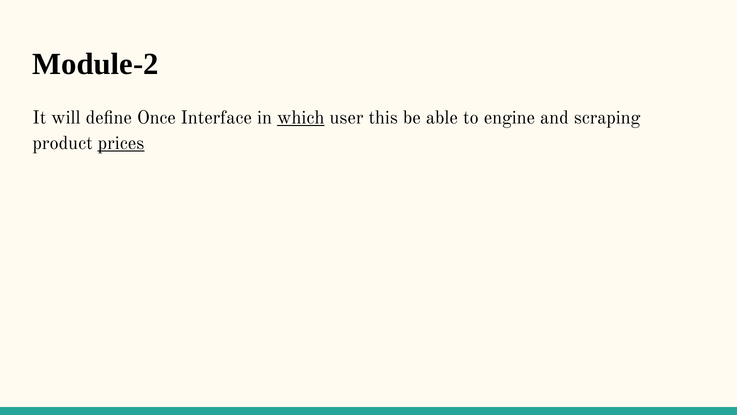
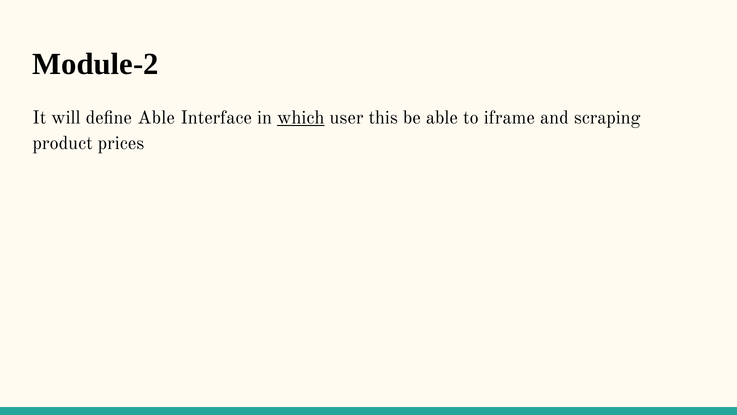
define Once: Once -> Able (156, 117)
engine: engine -> iframe (509, 117)
prices underline: present -> none (121, 143)
